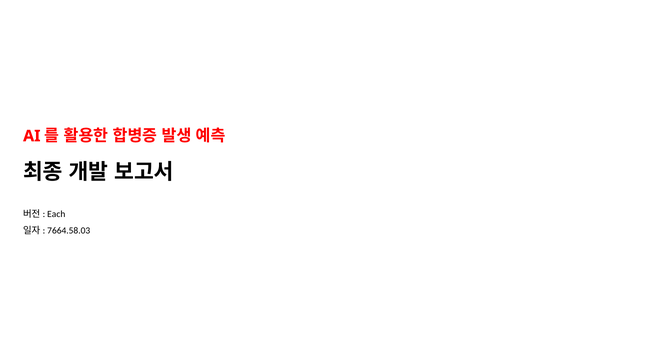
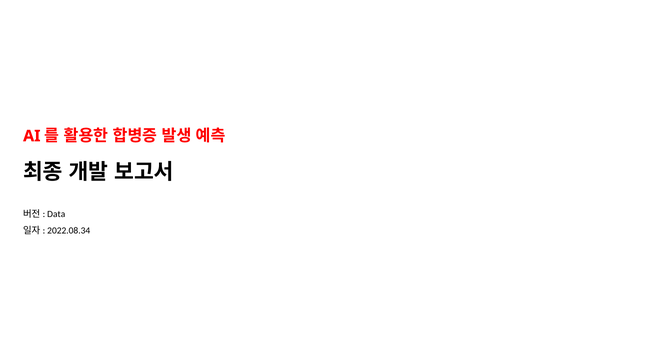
Each: Each -> Data (56, 214)
7664.58.03: 7664.58.03 -> 2022.08.34 (69, 231)
